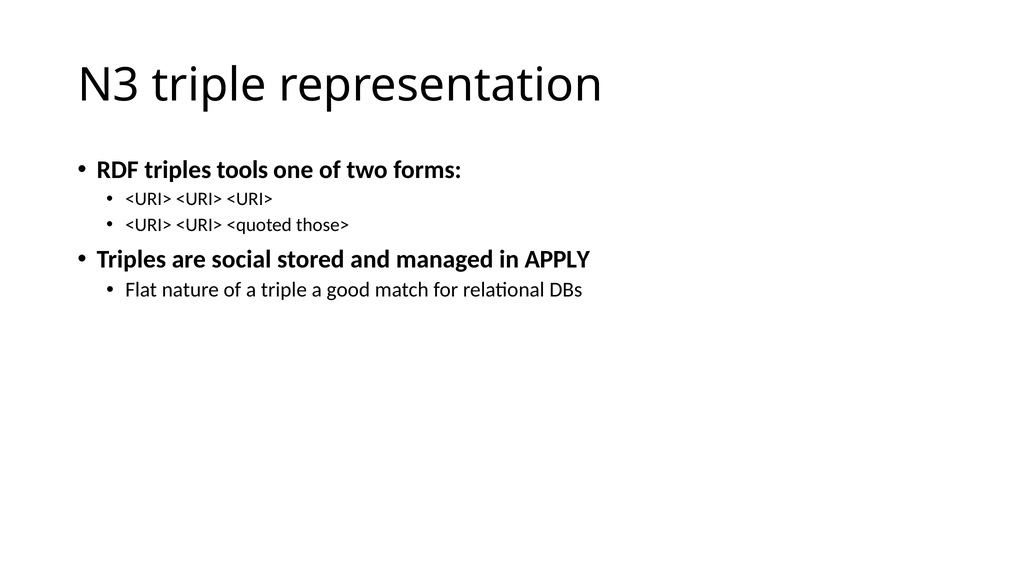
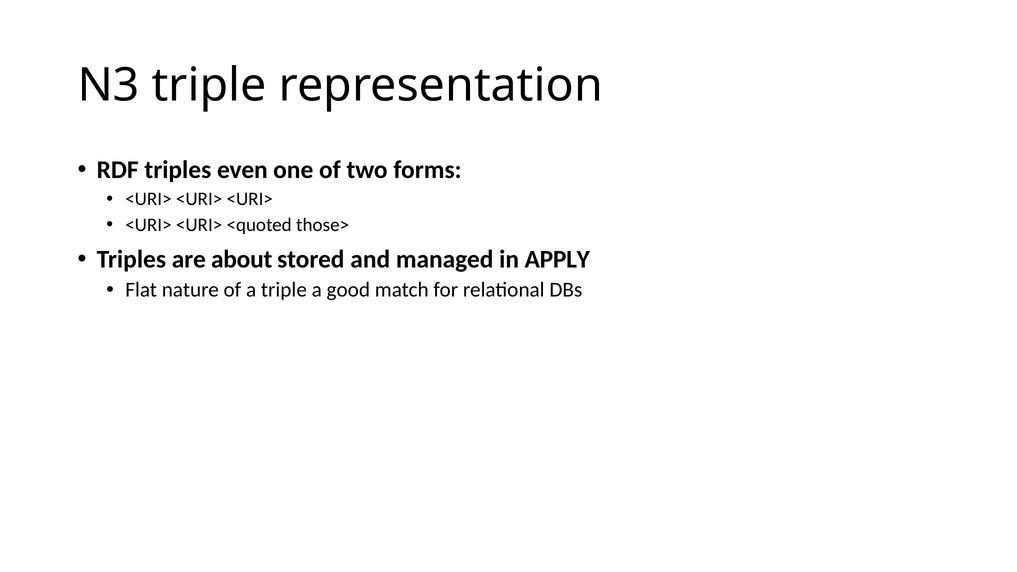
tools: tools -> even (242, 170)
social: social -> about (242, 259)
